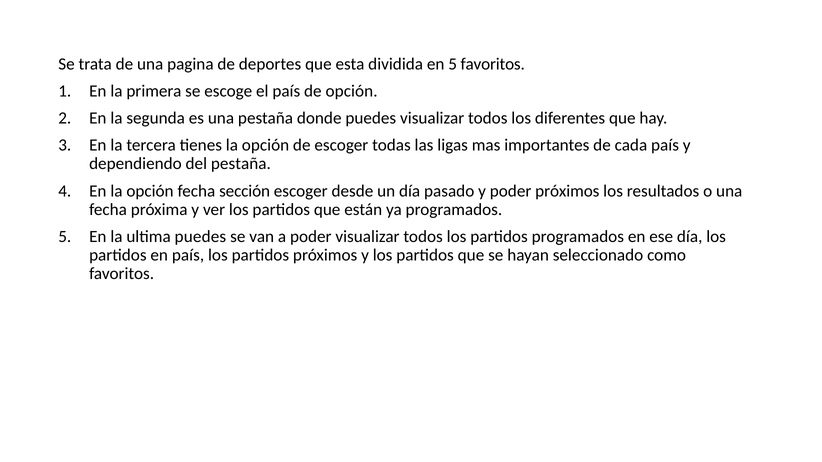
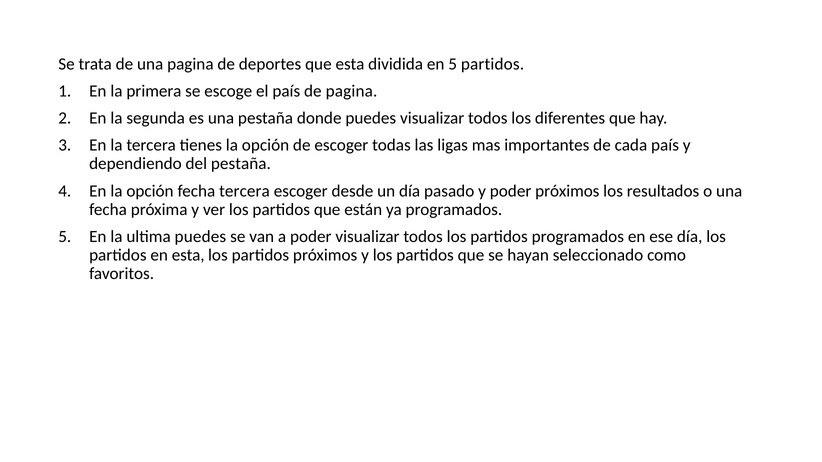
5 favoritos: favoritos -> partidos (493, 64)
de opción: opción -> pagina (352, 91)
fecha sección: sección -> tercera (245, 191)
en país: país -> esta (188, 255)
